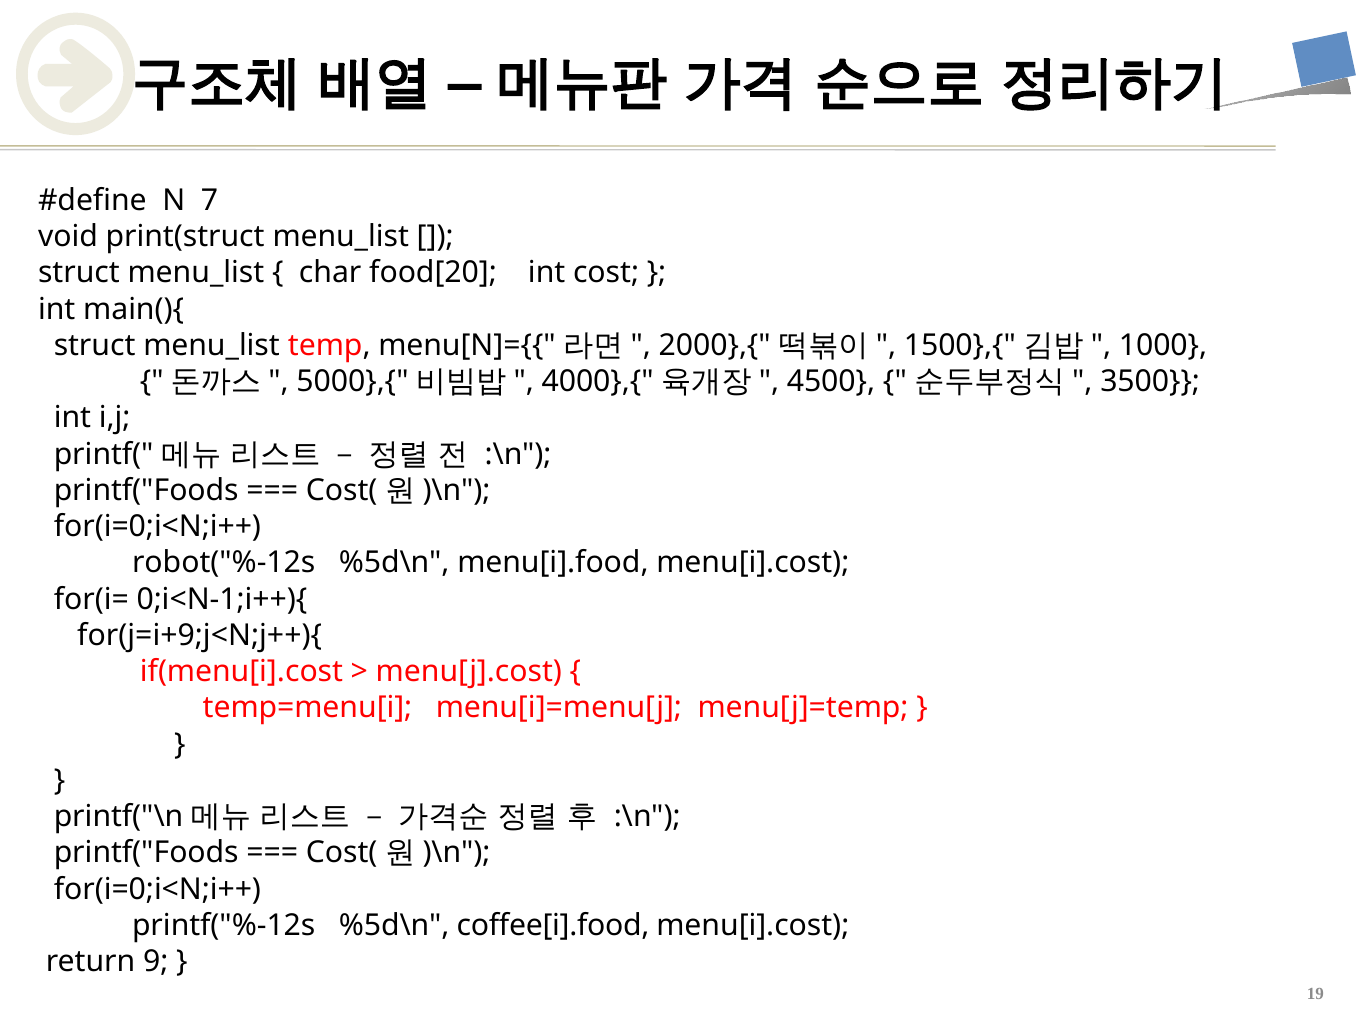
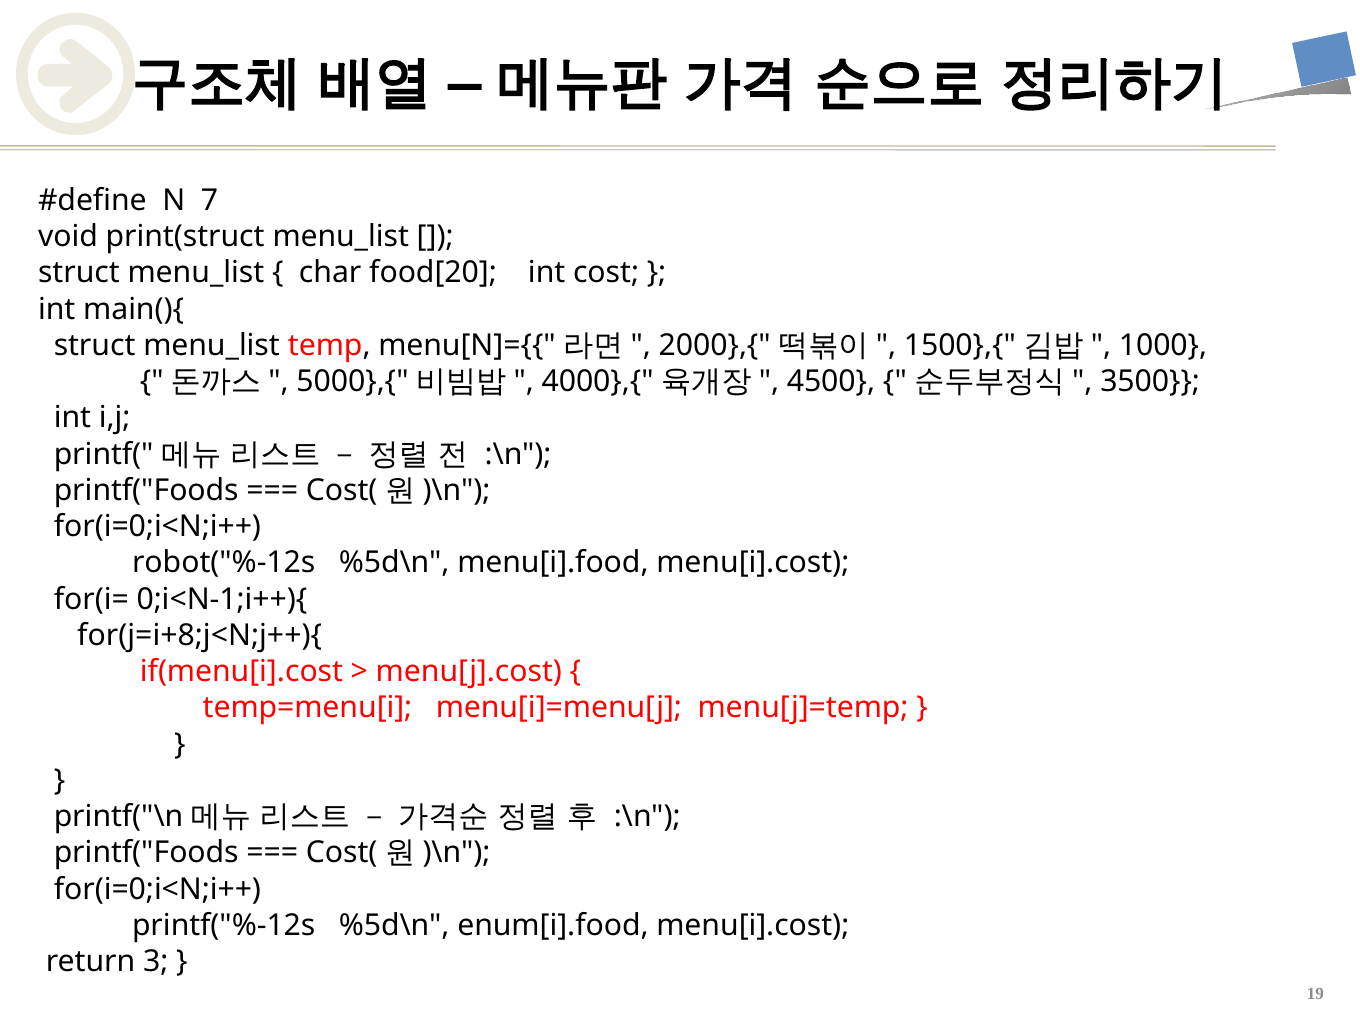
for(j=i+9;j<N;j++){: for(j=i+9;j<N;j++){ -> for(j=i+8;j<N;j++){ (200, 635)
coffee[i].food: coffee[i].food -> enum[i].food (553, 925)
9: 9 -> 3 (156, 962)
